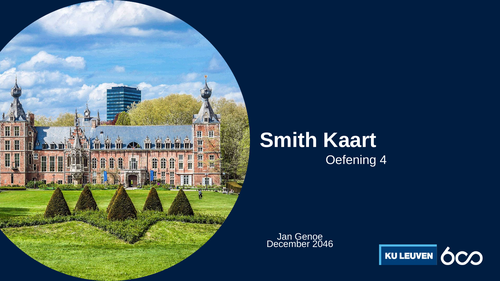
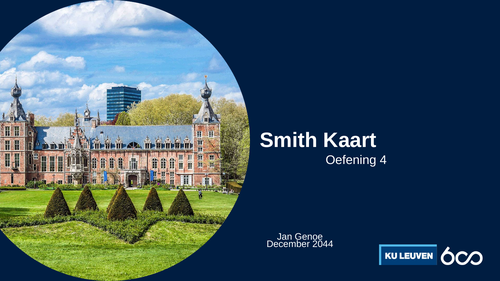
2046: 2046 -> 2044 (323, 244)
